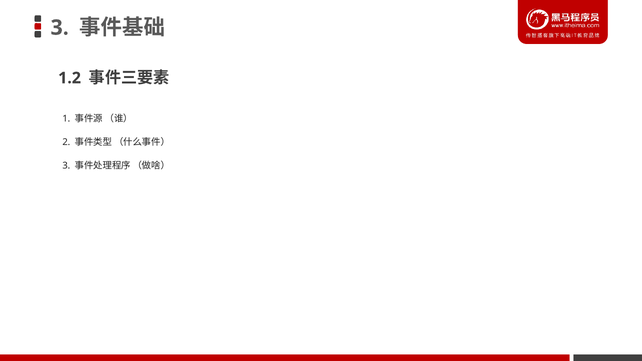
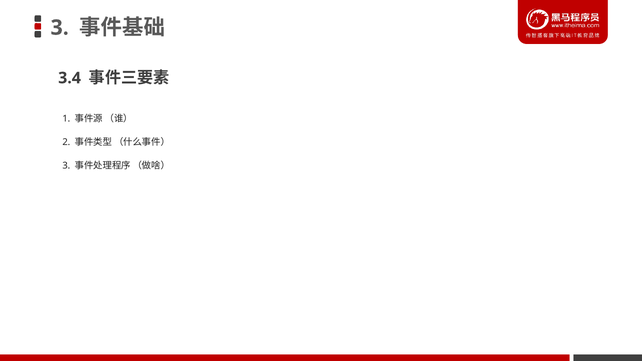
1.2: 1.2 -> 3.4 (70, 78)
